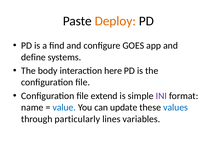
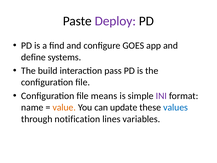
Deploy colour: orange -> purple (115, 21)
body: body -> build (48, 71)
here: here -> pass (113, 71)
extend: extend -> means (104, 96)
value colour: blue -> orange (64, 107)
particularly: particularly -> notification (77, 119)
